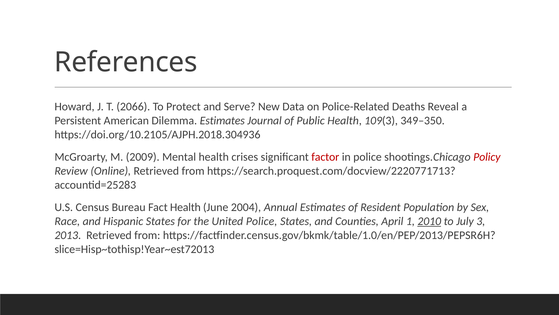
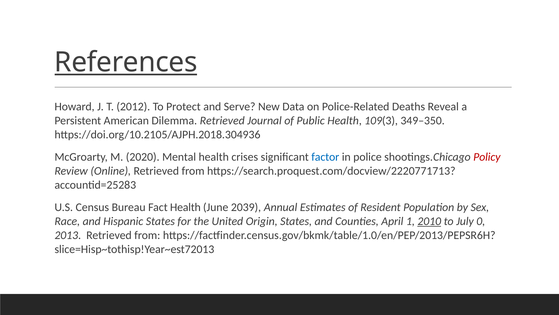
References underline: none -> present (126, 62)
2066: 2066 -> 2012 (133, 107)
Dilemma Estimates: Estimates -> Retrieved (222, 121)
2009: 2009 -> 2020 (143, 157)
factor colour: red -> blue (325, 157)
2004: 2004 -> 2039 (246, 207)
United Police: Police -> Origin (262, 221)
3: 3 -> 0 (481, 221)
